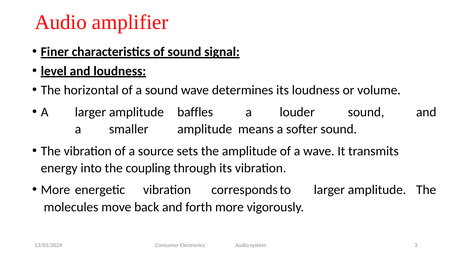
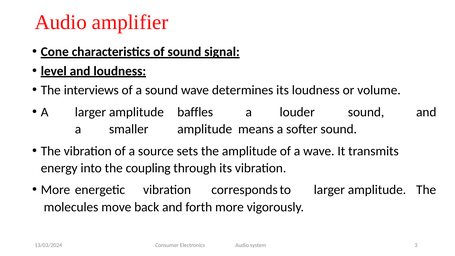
Finer: Finer -> Cone (55, 52)
horizontal: horizontal -> interviews (91, 90)
